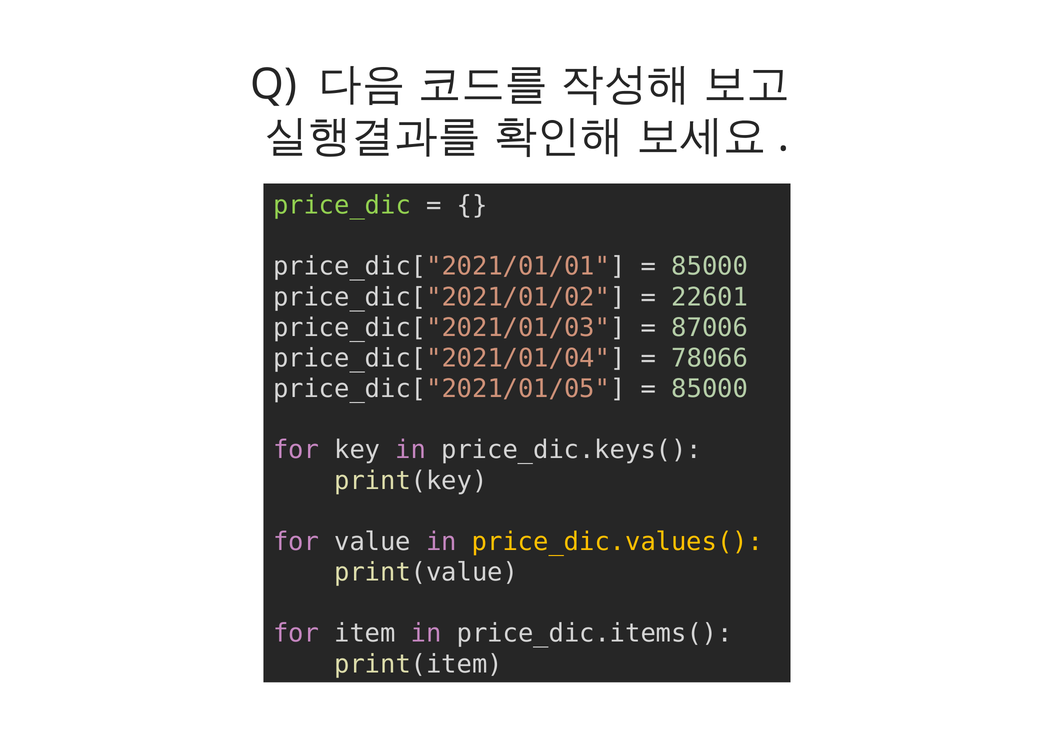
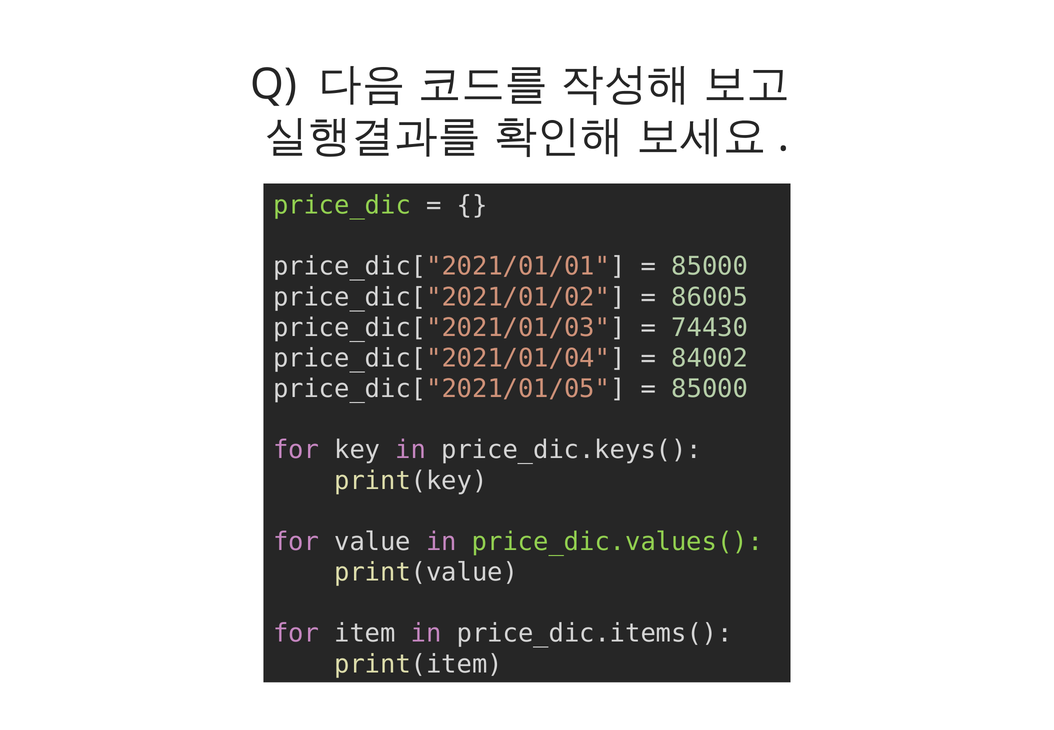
22601: 22601 -> 86005 (710, 297)
87006: 87006 -> 74430 (710, 328)
78066: 78066 -> 84002 (710, 358)
price_dic.values( colour: yellow -> light green (618, 542)
